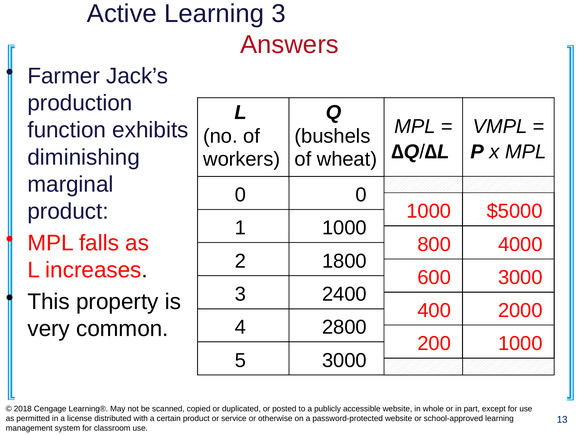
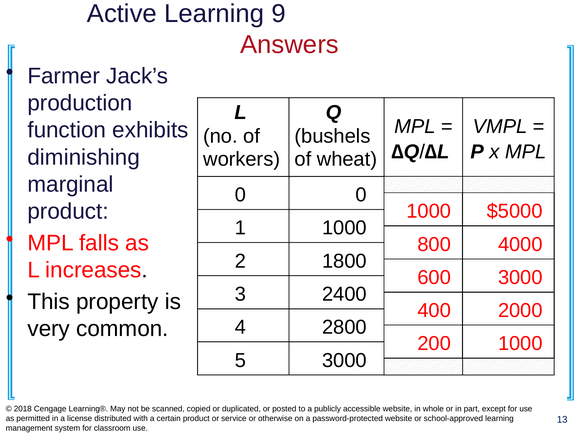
Learning 3: 3 -> 9 (279, 14)
